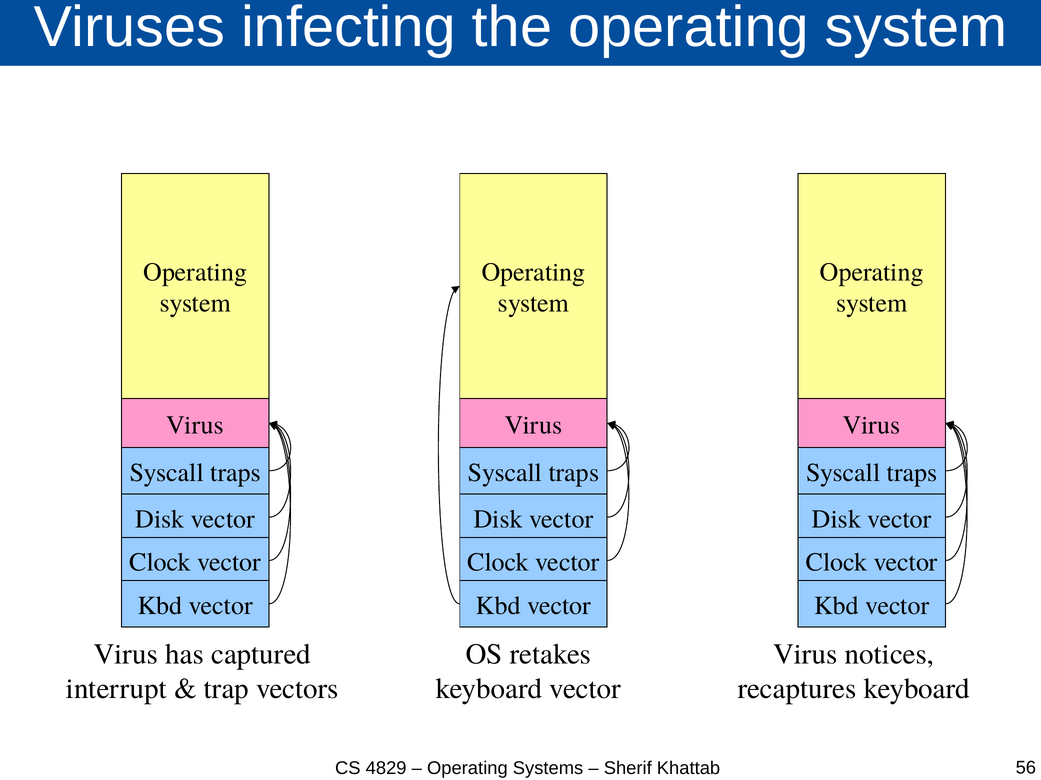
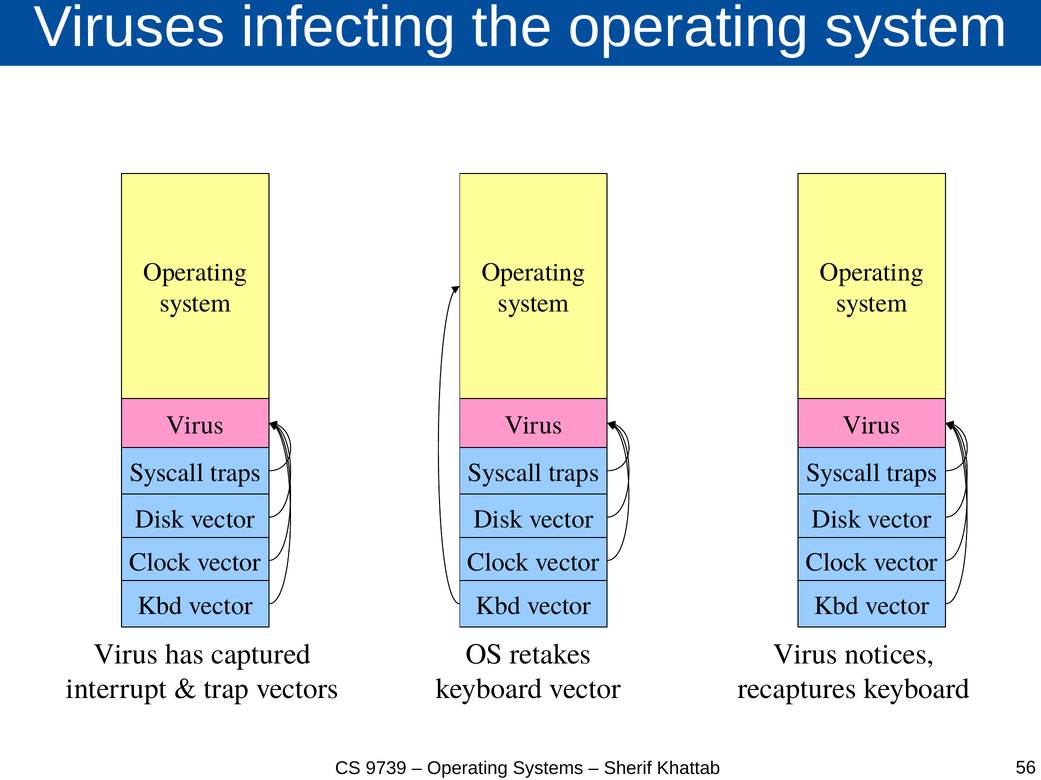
4829: 4829 -> 9739 (386, 769)
